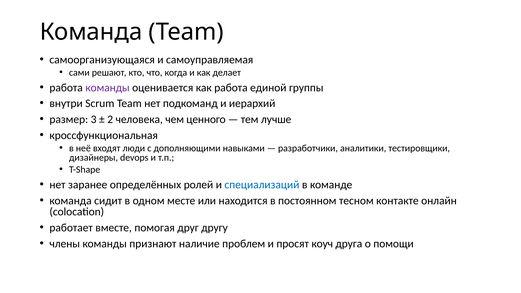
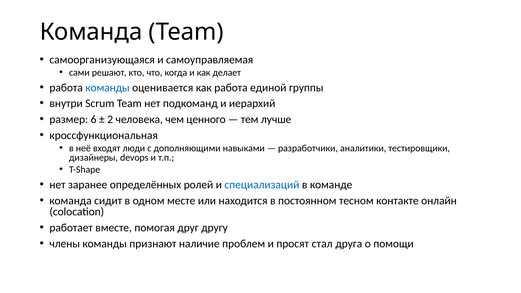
команды colour: purple -> blue (108, 88)
3: 3 -> 6 (94, 120)
коуч: коуч -> стал (322, 244)
